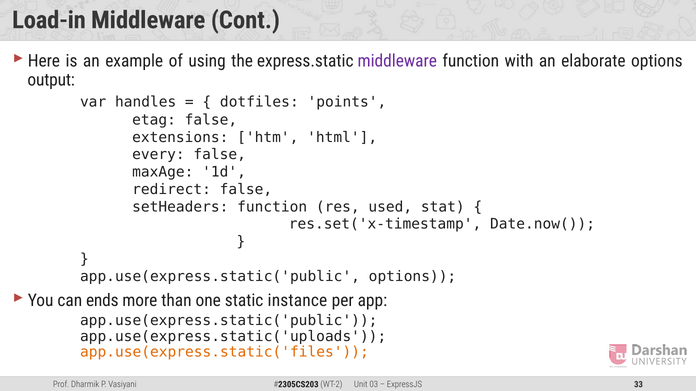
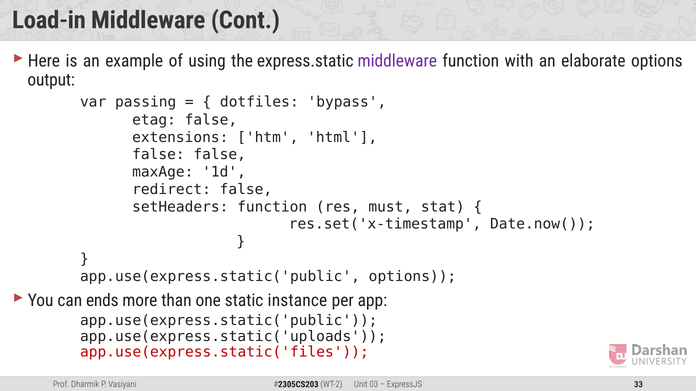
handles: handles -> passing (146, 102)
points: points -> bypass (347, 102)
every: every -> false (158, 155)
used: used -> must (390, 207)
app.use(express.static('files colour: orange -> red (224, 353)
